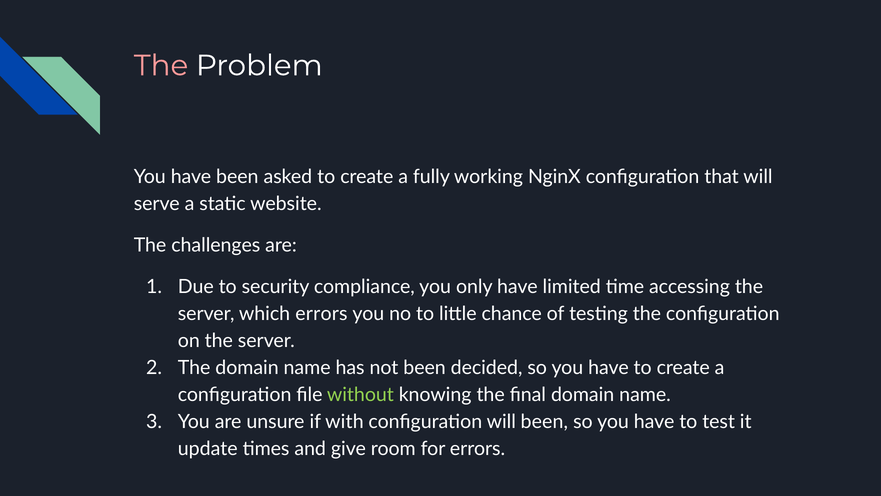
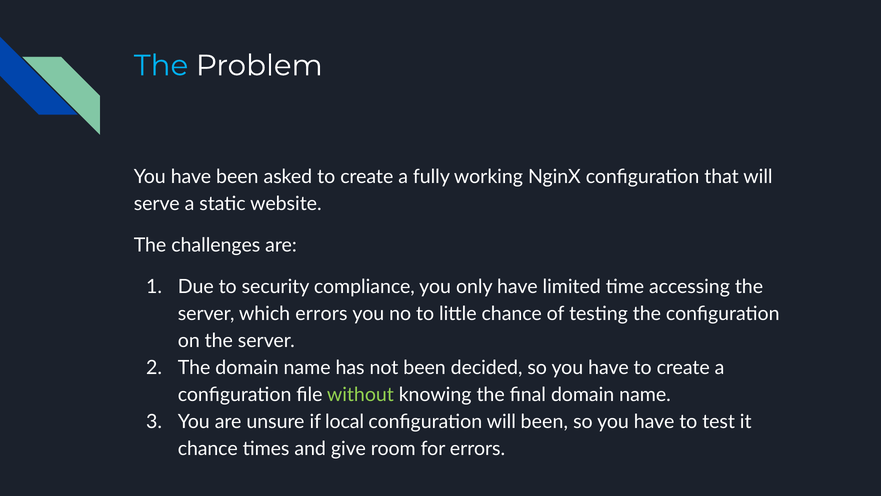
The colour: pink -> light blue (161, 66)
with: with -> local (345, 422)
update: update -> chance (208, 449)
